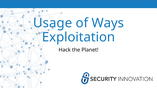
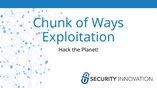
Usage: Usage -> Chunk (53, 23)
